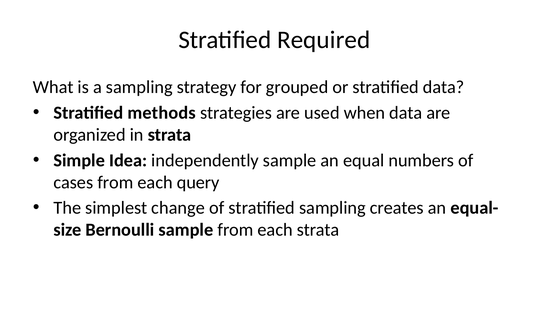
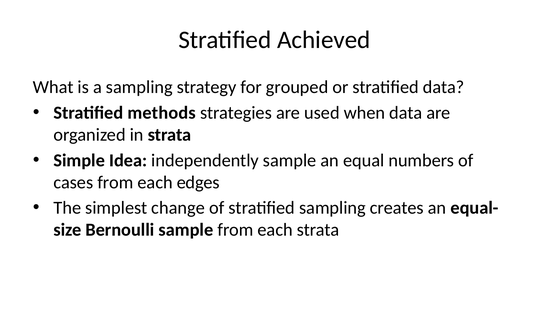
Required: Required -> Achieved (324, 40)
query: query -> edges (198, 182)
